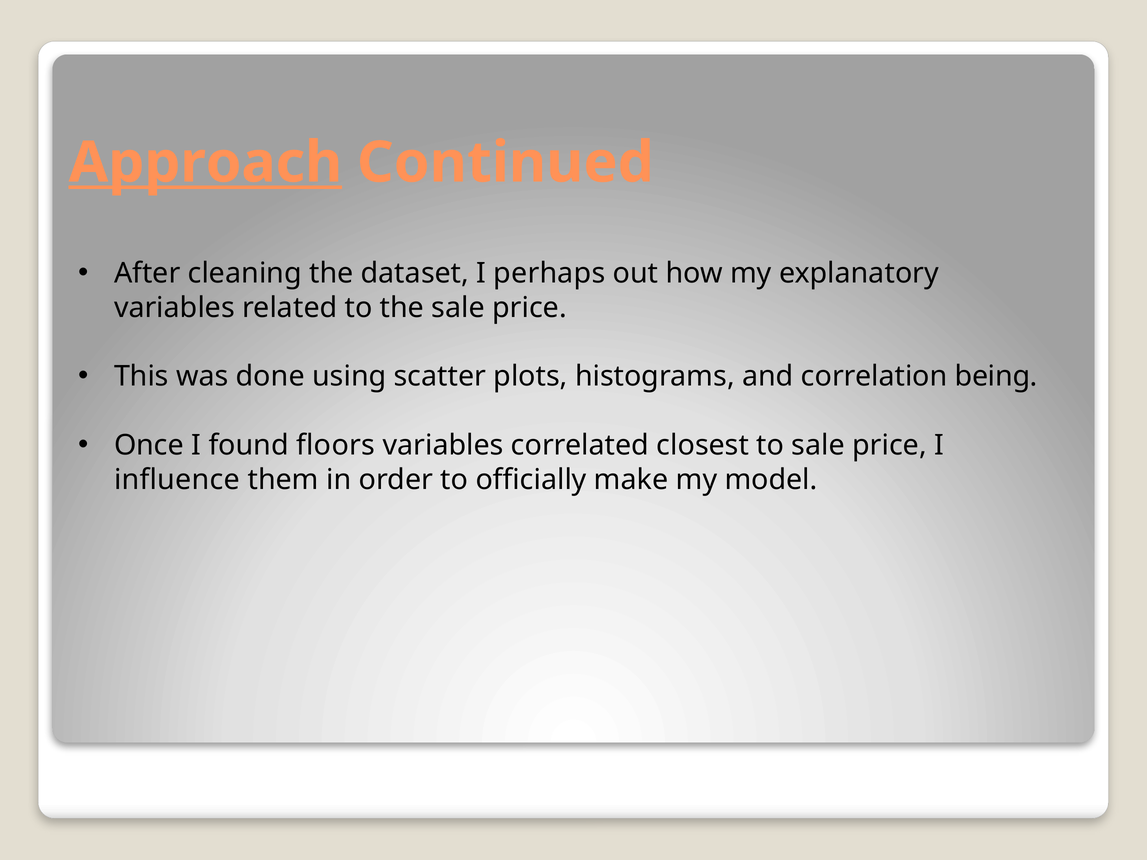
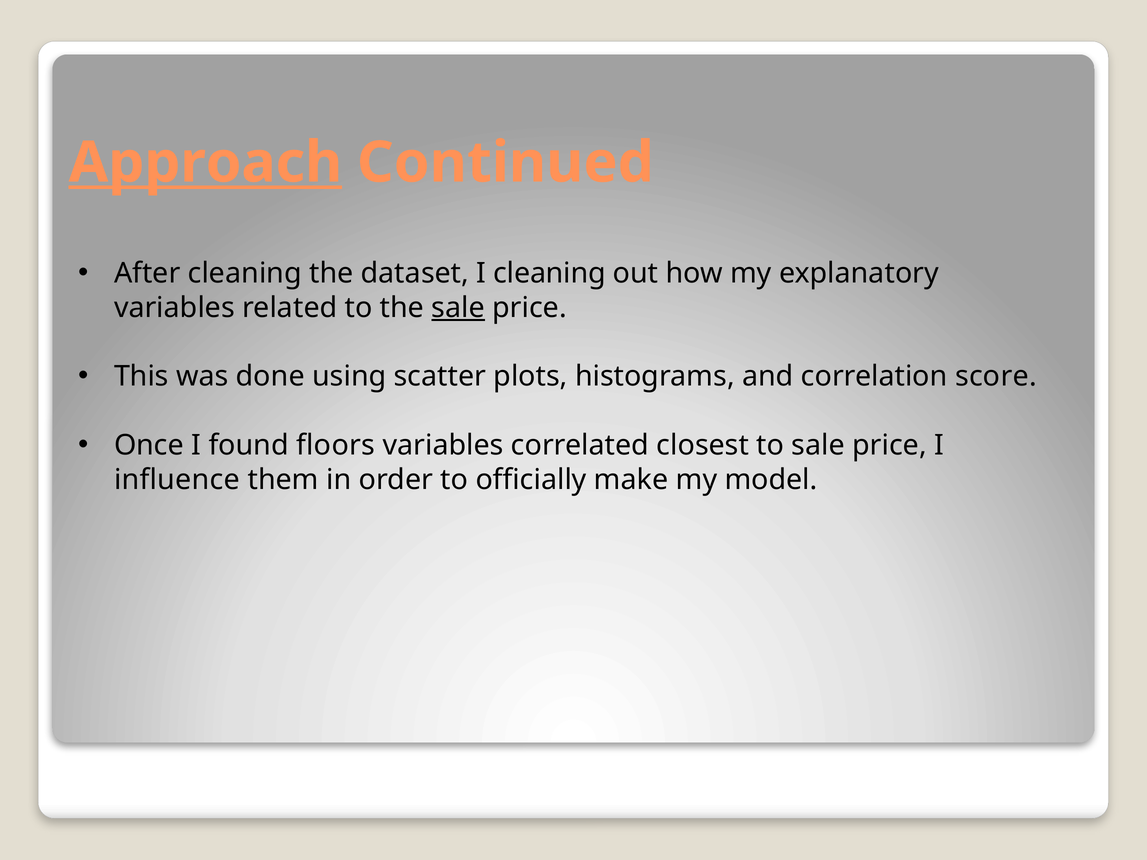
I perhaps: perhaps -> cleaning (550, 273)
sale underline: none -> present (458, 308)
being: being -> score (996, 377)
